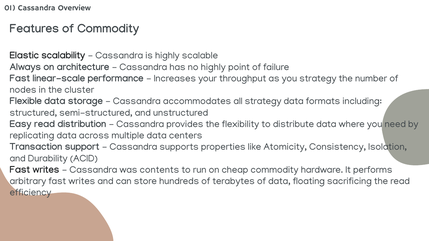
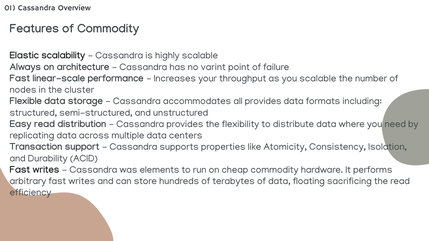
no highly: highly -> varint (213, 67)
you strategy: strategy -> scalable (318, 78)
all strategy: strategy -> provides (263, 101)
contents: contents -> elements (159, 170)
